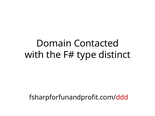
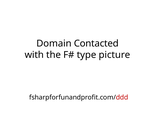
distinct: distinct -> picture (114, 55)
